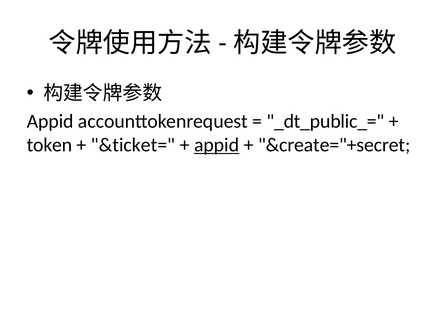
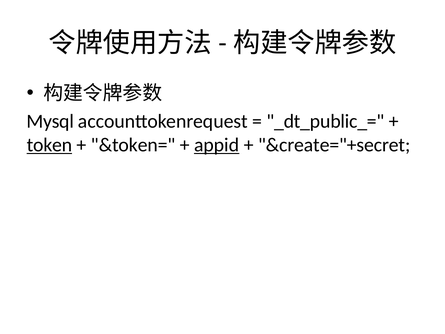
Appid: Appid -> Mysql (50, 121)
token underline: none -> present (49, 145)
&ticket=: &ticket= -> &token= (133, 145)
